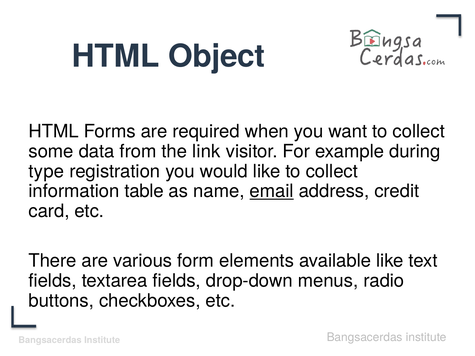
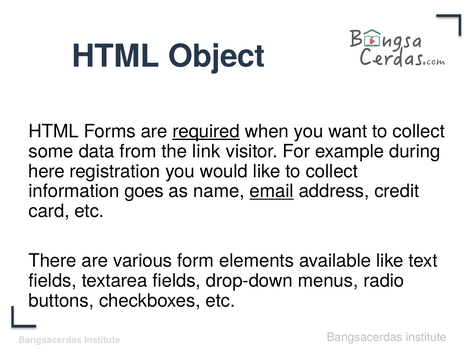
required underline: none -> present (206, 131)
type: type -> here (47, 171)
table: table -> goes (144, 191)
